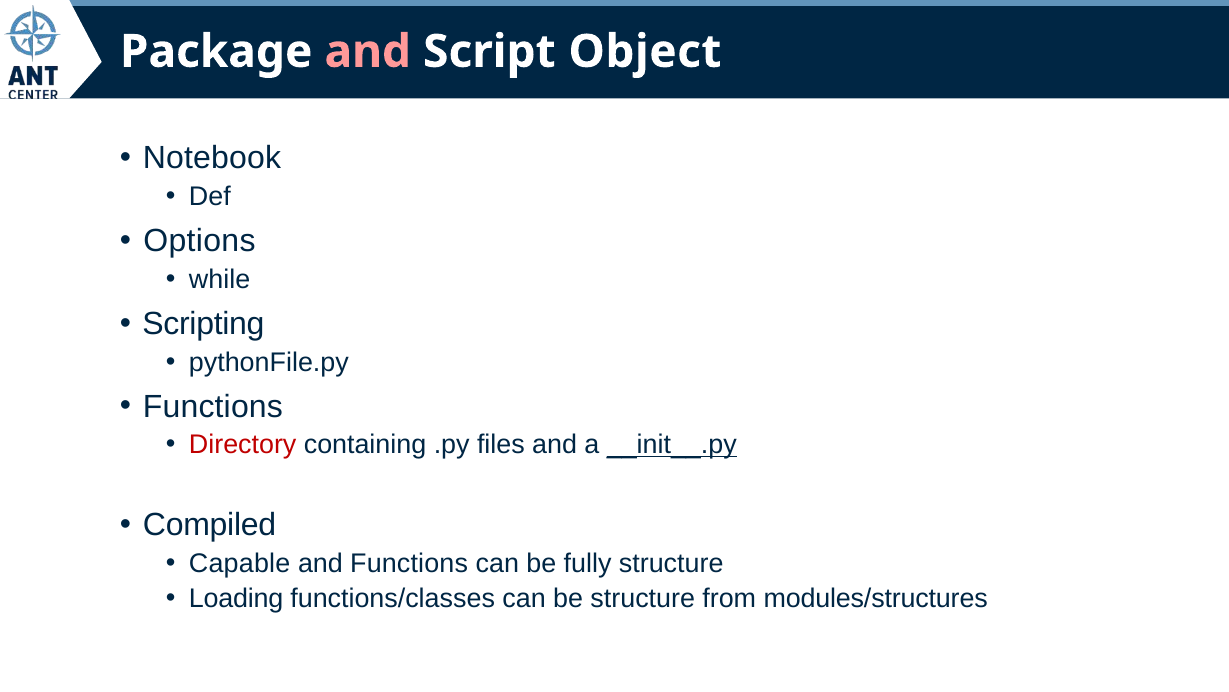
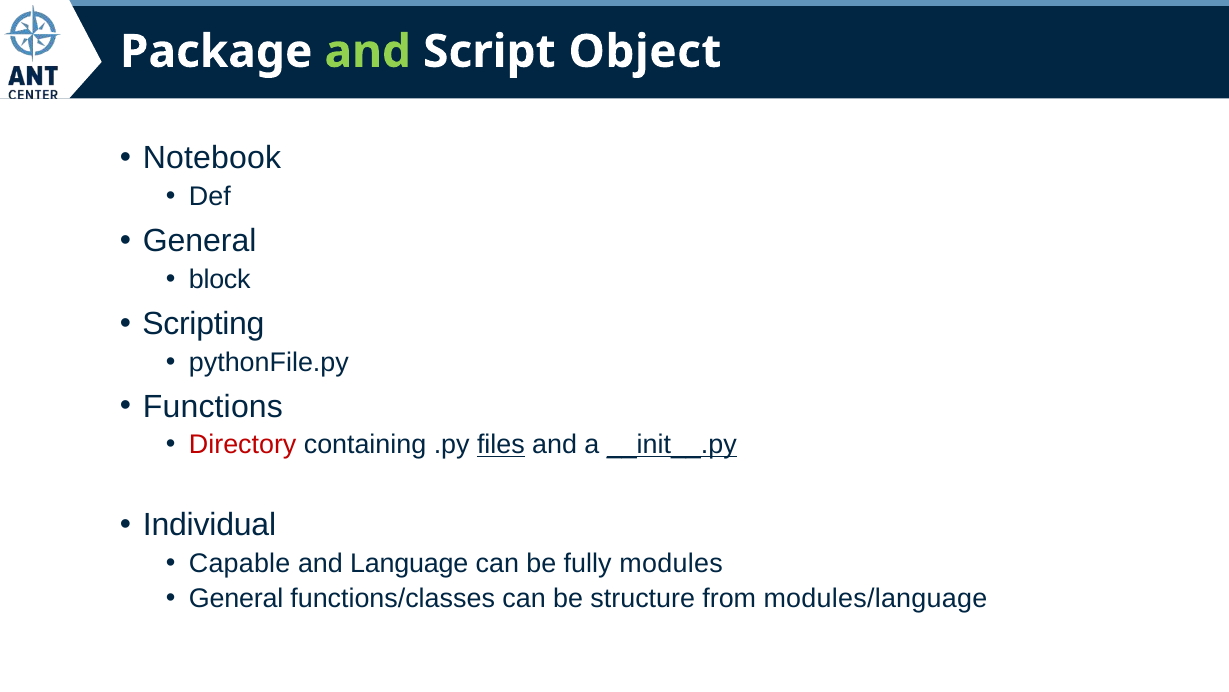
and colour: pink -> light green (368, 52)
Options: Options -> General (200, 241)
while: while -> block (220, 279)
files underline: none -> present (501, 445)
Compiled: Compiled -> Individual (210, 525)
and Functions: Functions -> Language (409, 563)
fully structure: structure -> modules (671, 563)
Loading: Loading -> General (236, 598)
modules/structures: modules/structures -> modules/language (875, 598)
